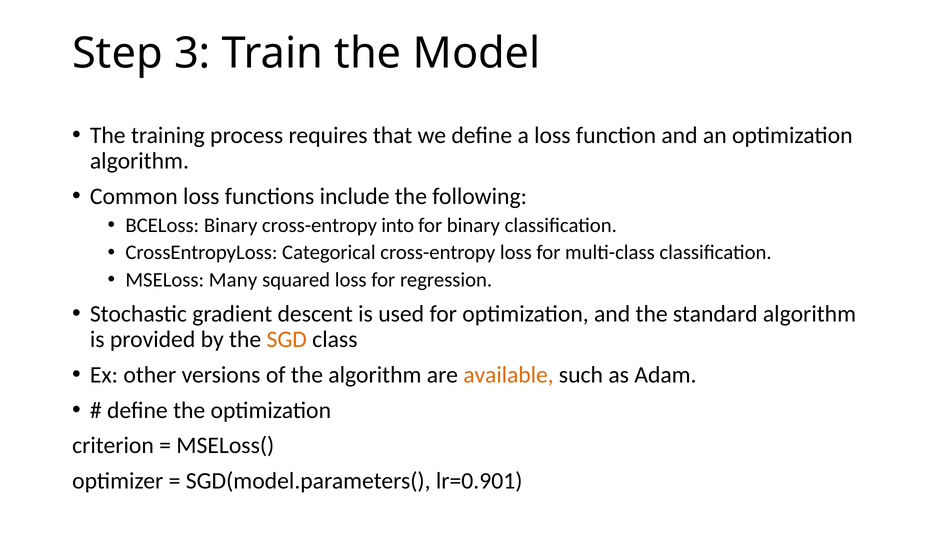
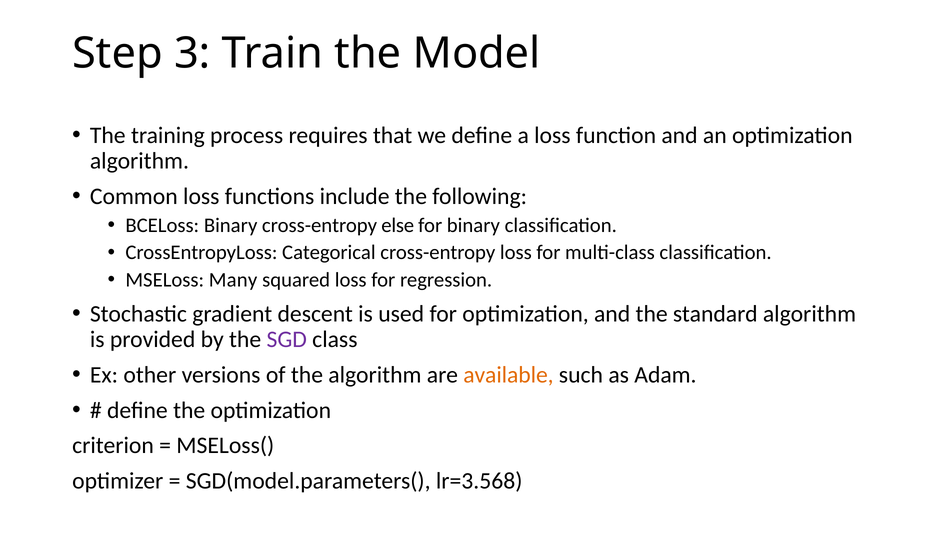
into: into -> else (398, 225)
SGD colour: orange -> purple (287, 339)
lr=0.901: lr=0.901 -> lr=3.568 (479, 481)
